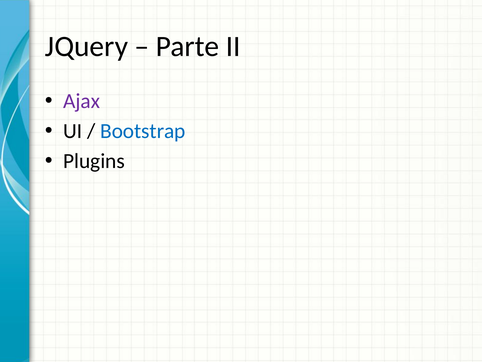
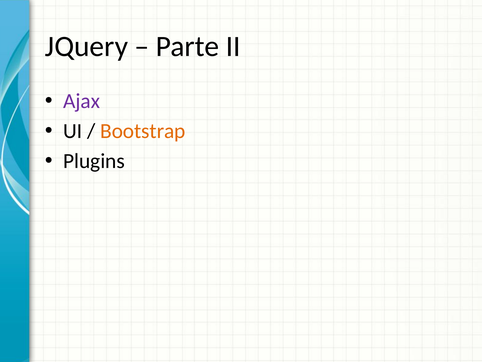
Bootstrap colour: blue -> orange (143, 131)
